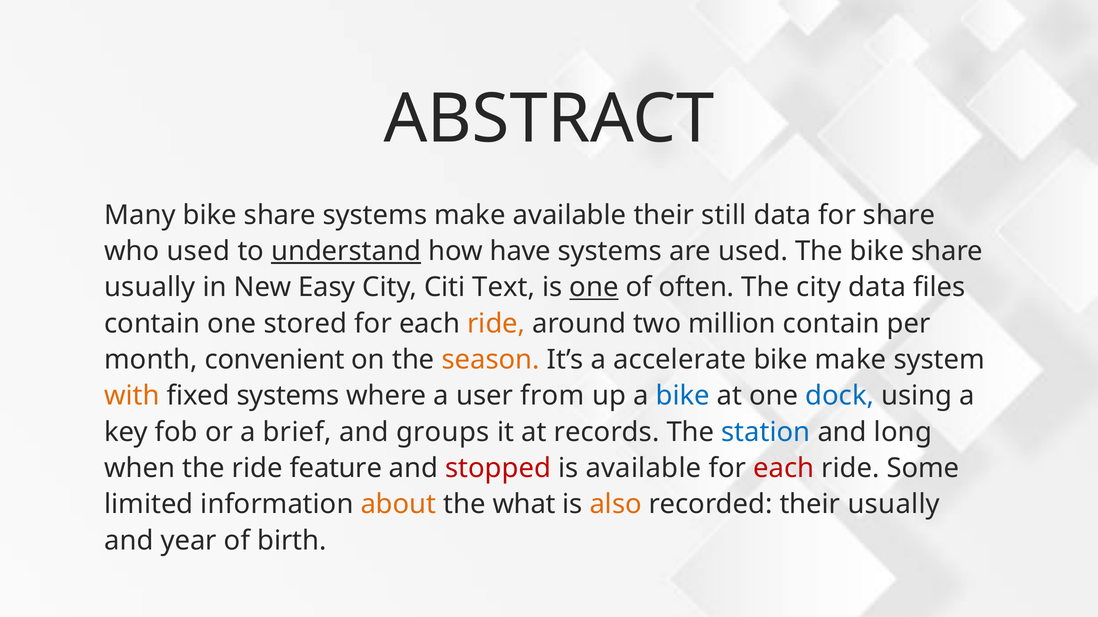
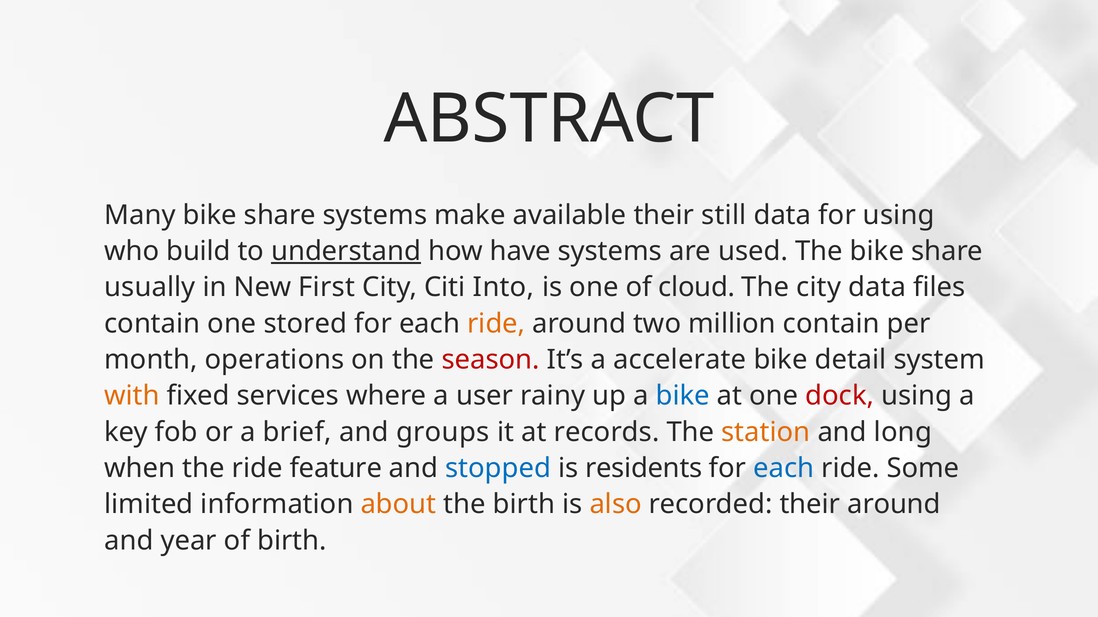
for share: share -> using (899, 215)
who used: used -> build (198, 251)
Easy: Easy -> First (327, 288)
Text: Text -> Into (504, 288)
one underline: present -> none (594, 288)
often: often -> cloud (697, 288)
convenient: convenient -> operations (275, 360)
season colour: orange -> red (491, 360)
bike make: make -> detail (851, 360)
fixed systems: systems -> services (288, 396)
from: from -> rainy (553, 396)
dock colour: blue -> red (840, 396)
station colour: blue -> orange (766, 432)
stopped colour: red -> blue (498, 469)
is available: available -> residents (644, 469)
each colour: red -> blue (784, 469)
the what: what -> birth (524, 505)
their usually: usually -> around (894, 505)
